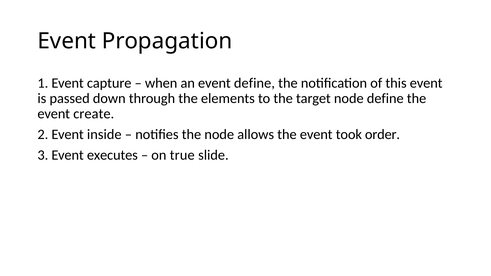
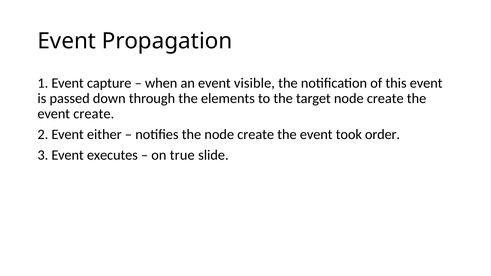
event define: define -> visible (254, 83)
target node define: define -> create (385, 98)
inside: inside -> either (104, 135)
the node allows: allows -> create (256, 135)
